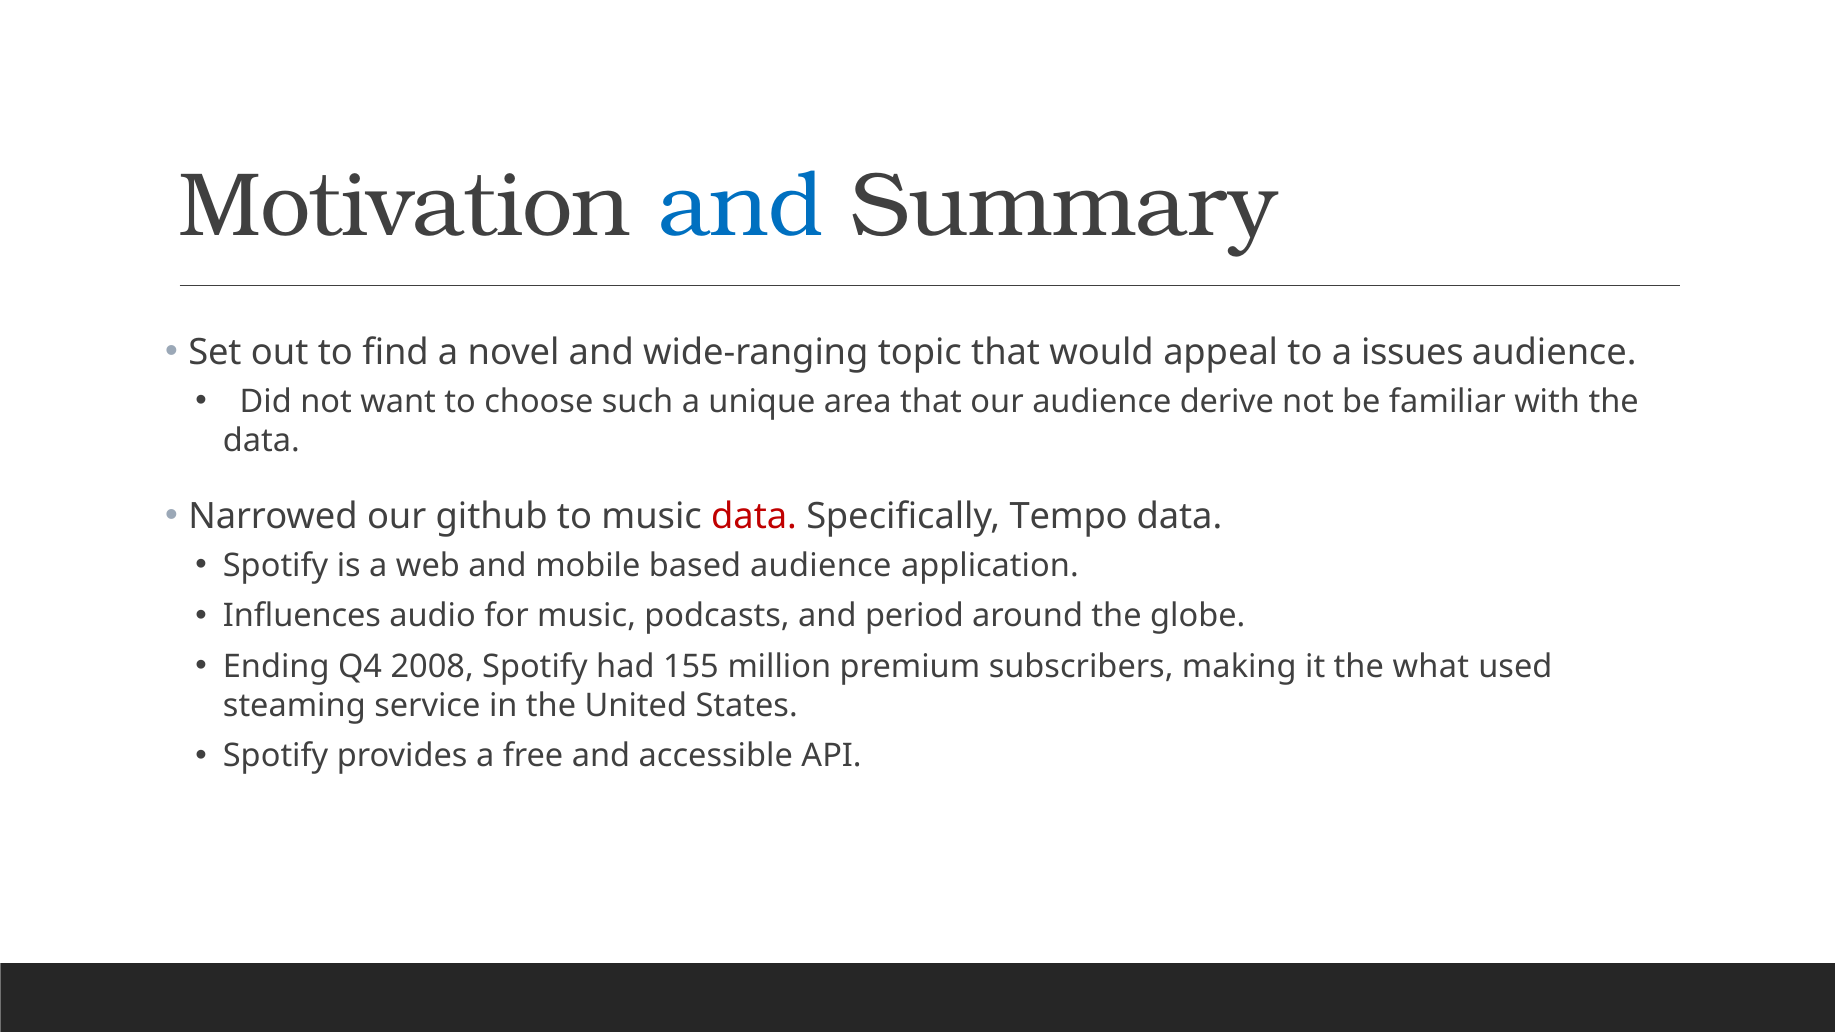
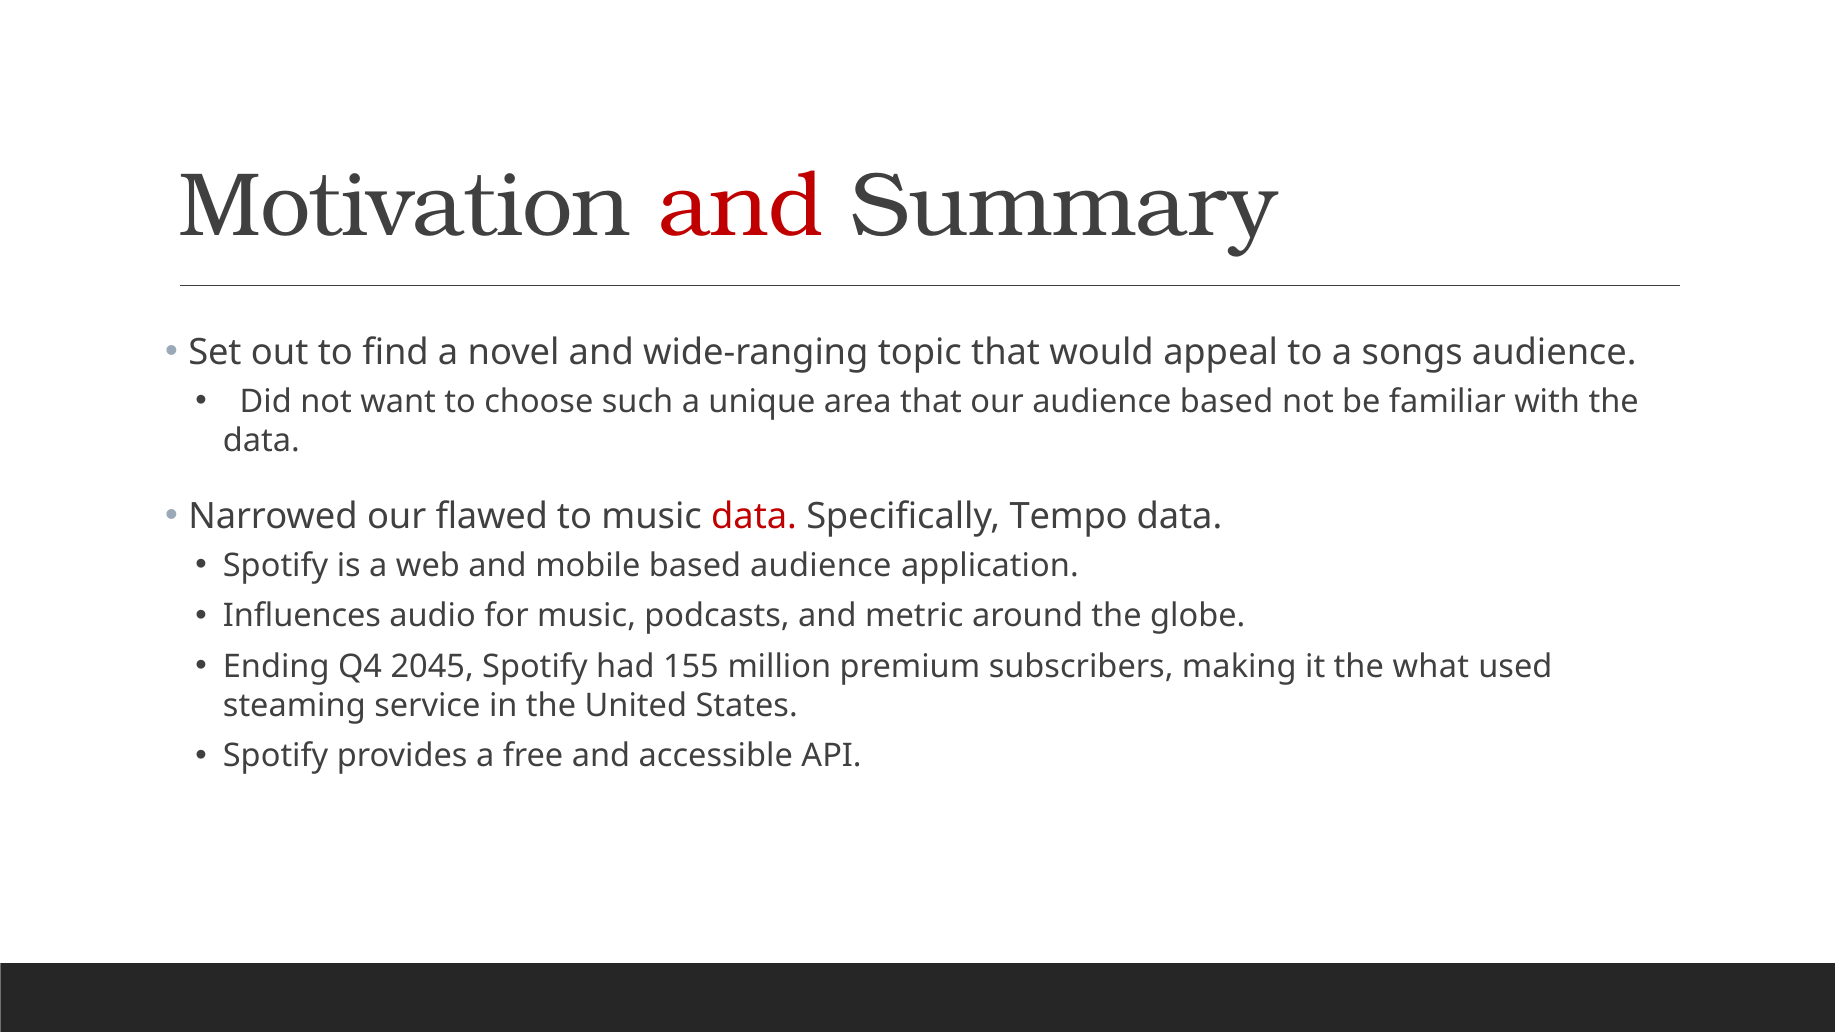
and colour: blue -> red (741, 206)
issues: issues -> songs (1412, 353)
audience derive: derive -> based (1227, 402)
github: github -> flawed (492, 517)
period: period -> metric (914, 616)
2008: 2008 -> 2045 (432, 667)
